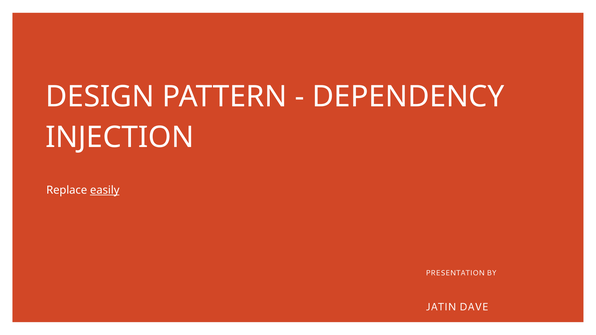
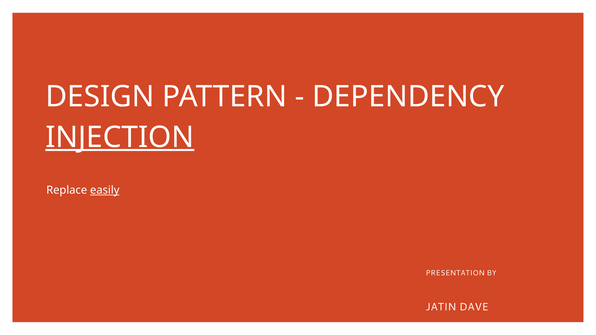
INJECTION underline: none -> present (120, 137)
